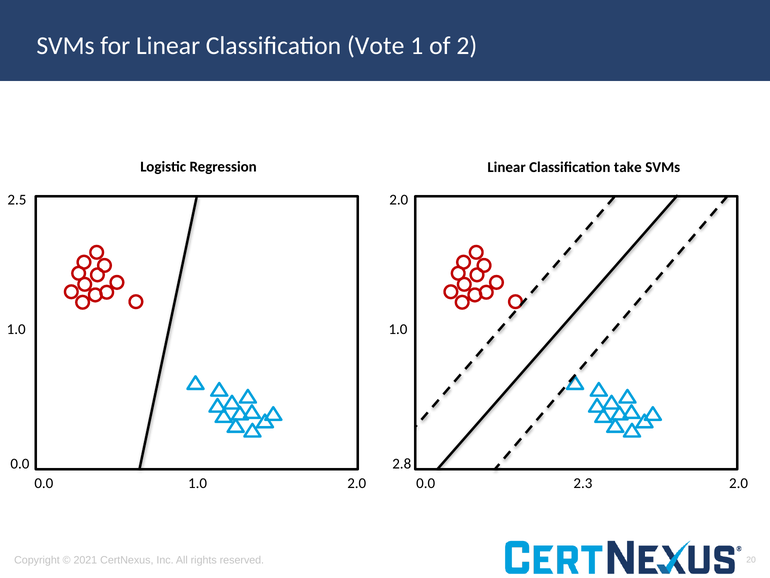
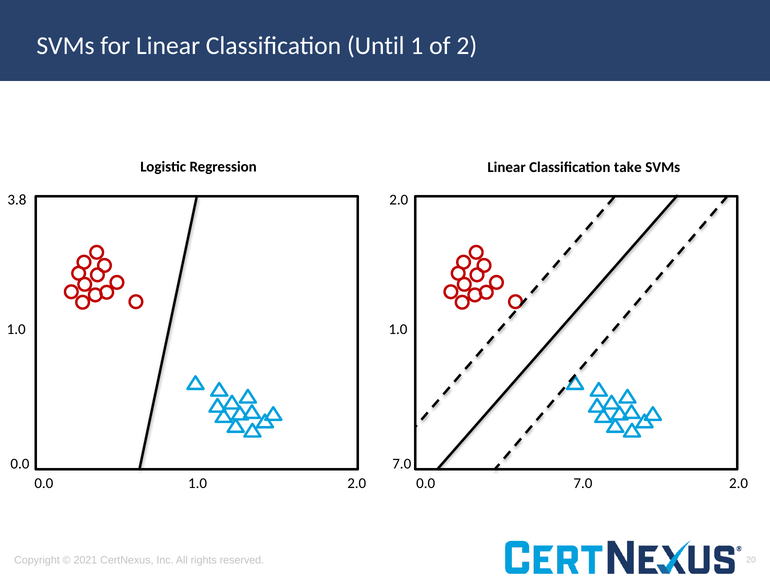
Vote: Vote -> Until (376, 46)
2.5: 2.5 -> 3.8 (17, 200)
2.8: 2.8 -> 7.0 (402, 463)
2.3: 2.3 -> 7.0 (583, 483)
